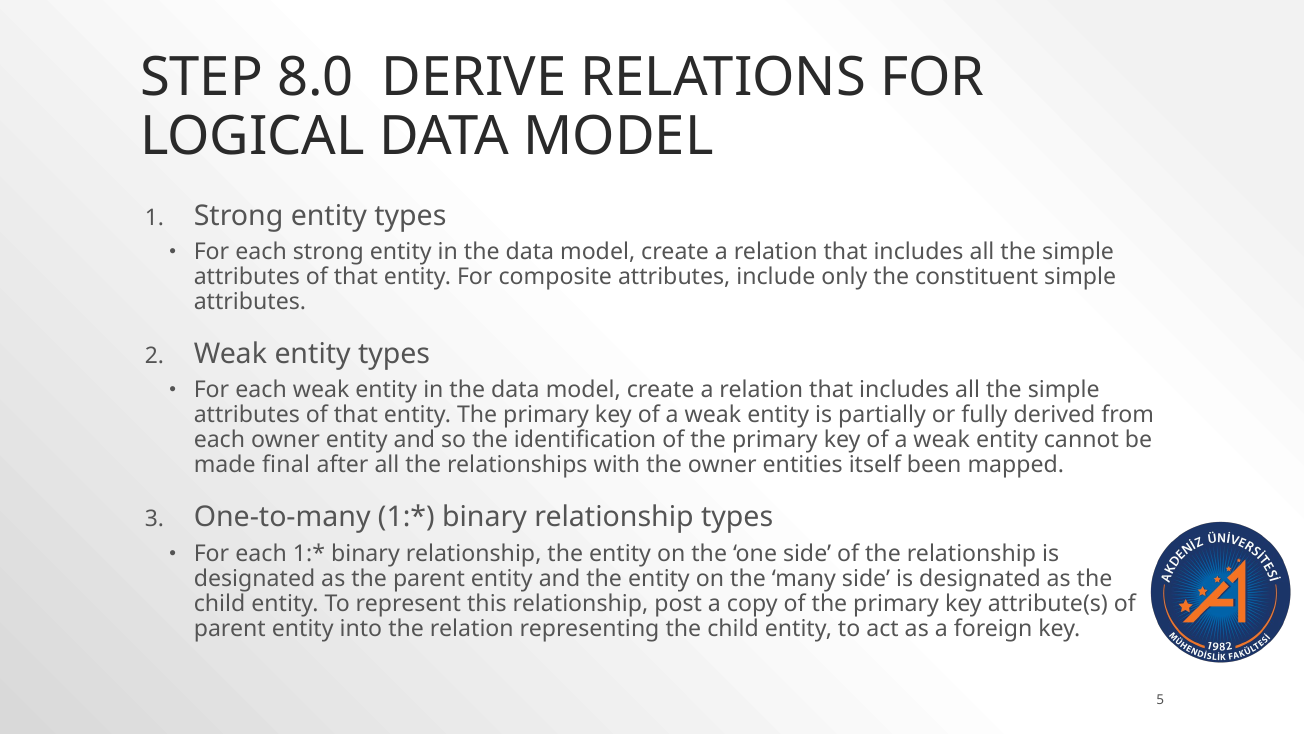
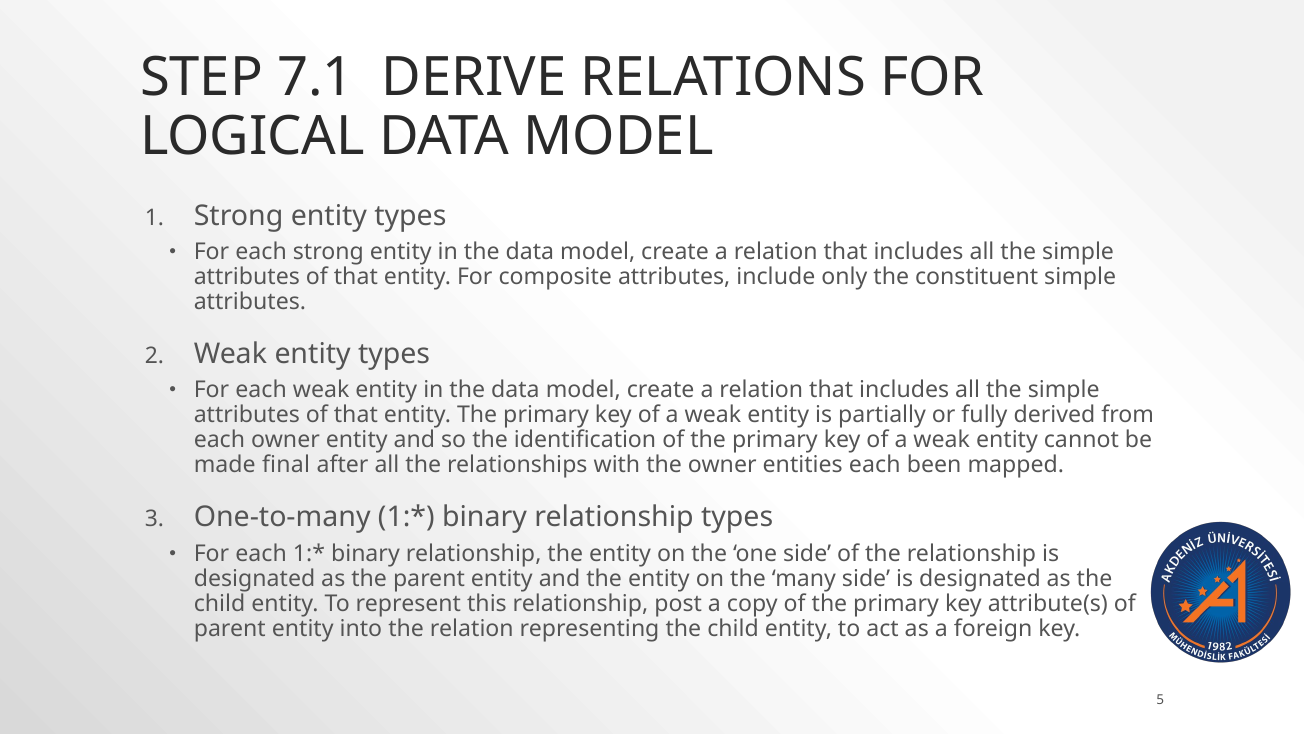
8.0: 8.0 -> 7.1 (315, 78)
entities itself: itself -> each (875, 465)
